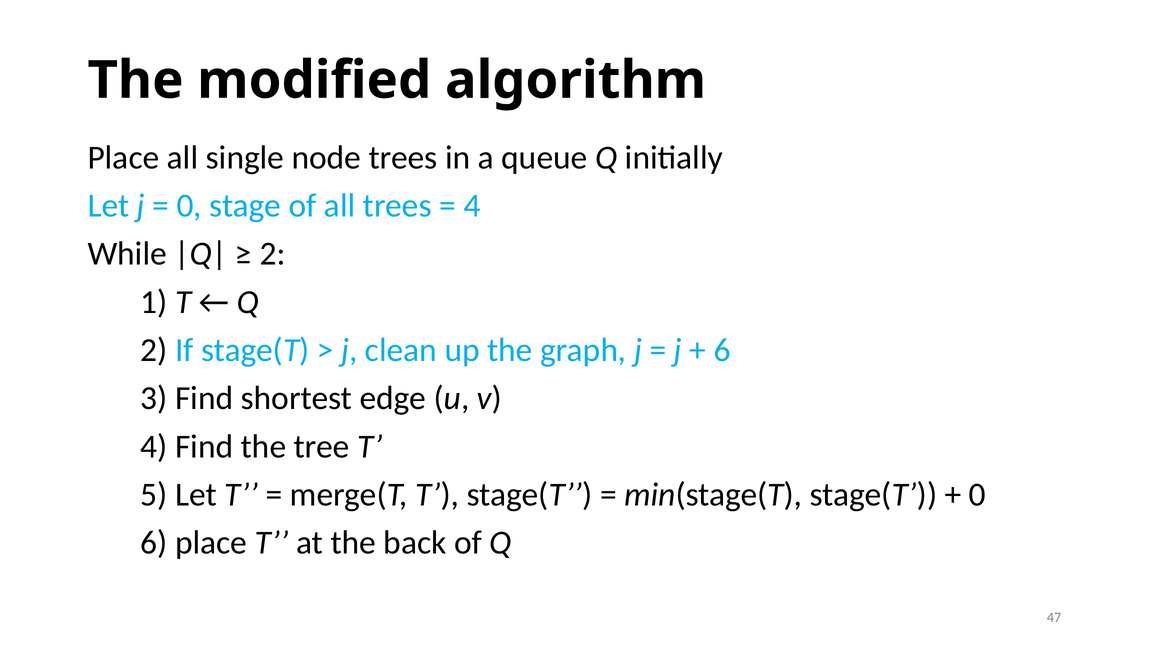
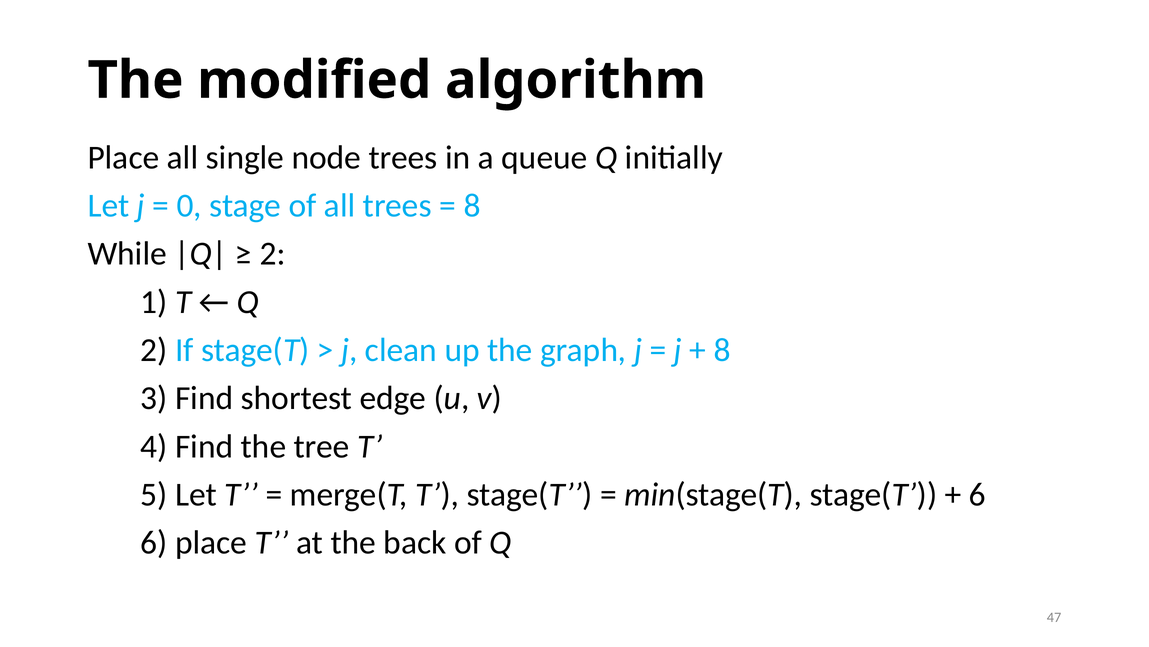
4: 4 -> 8 (472, 205)
6: 6 -> 8 (722, 350)
0: 0 -> 6 (977, 494)
